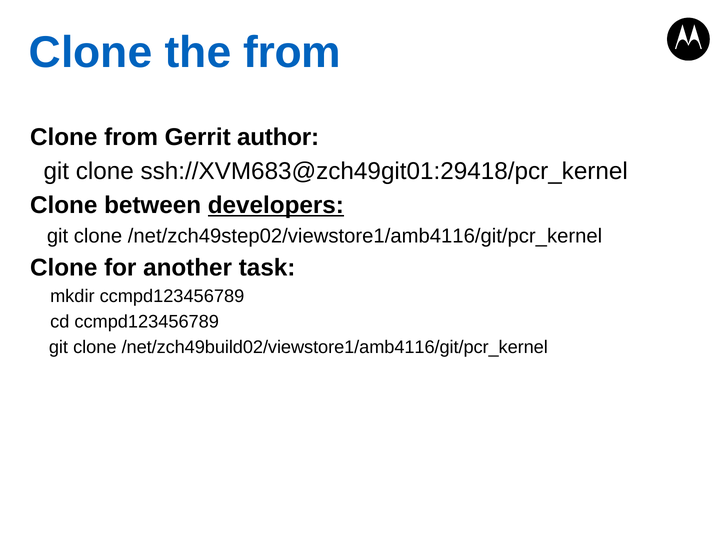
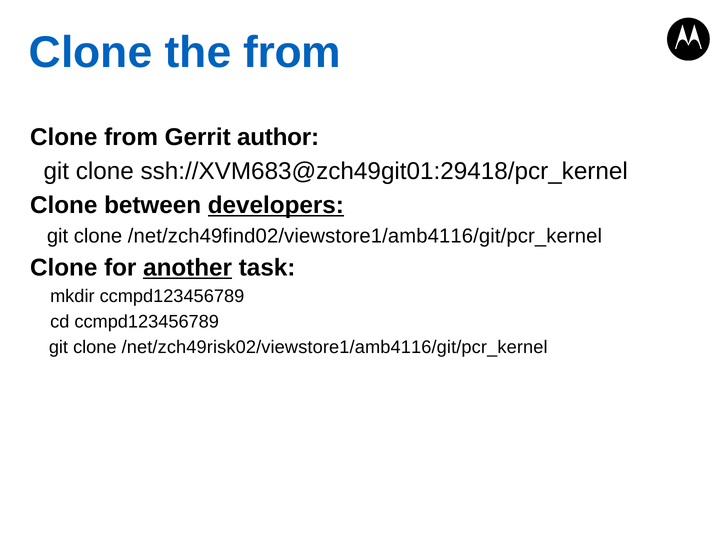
/net/zch49step02/viewstore1/amb4116/git/pcr_kernel: /net/zch49step02/viewstore1/amb4116/git/pcr_kernel -> /net/zch49find02/viewstore1/amb4116/git/pcr_kernel (365, 236)
another underline: none -> present (188, 268)
/net/zch49build02/viewstore1/amb4116/git/pcr_kernel: /net/zch49build02/viewstore1/amb4116/git/pcr_kernel -> /net/zch49risk02/viewstore1/amb4116/git/pcr_kernel (335, 347)
